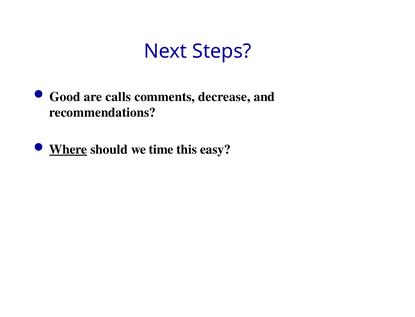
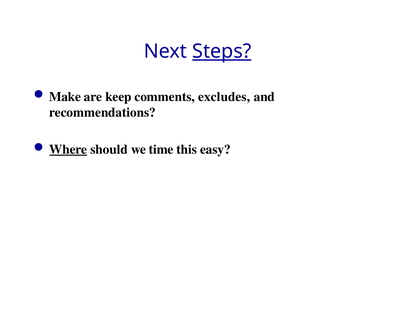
Steps underline: none -> present (222, 51)
Good: Good -> Make (65, 96)
calls: calls -> keep (118, 96)
decrease: decrease -> excludes (224, 96)
